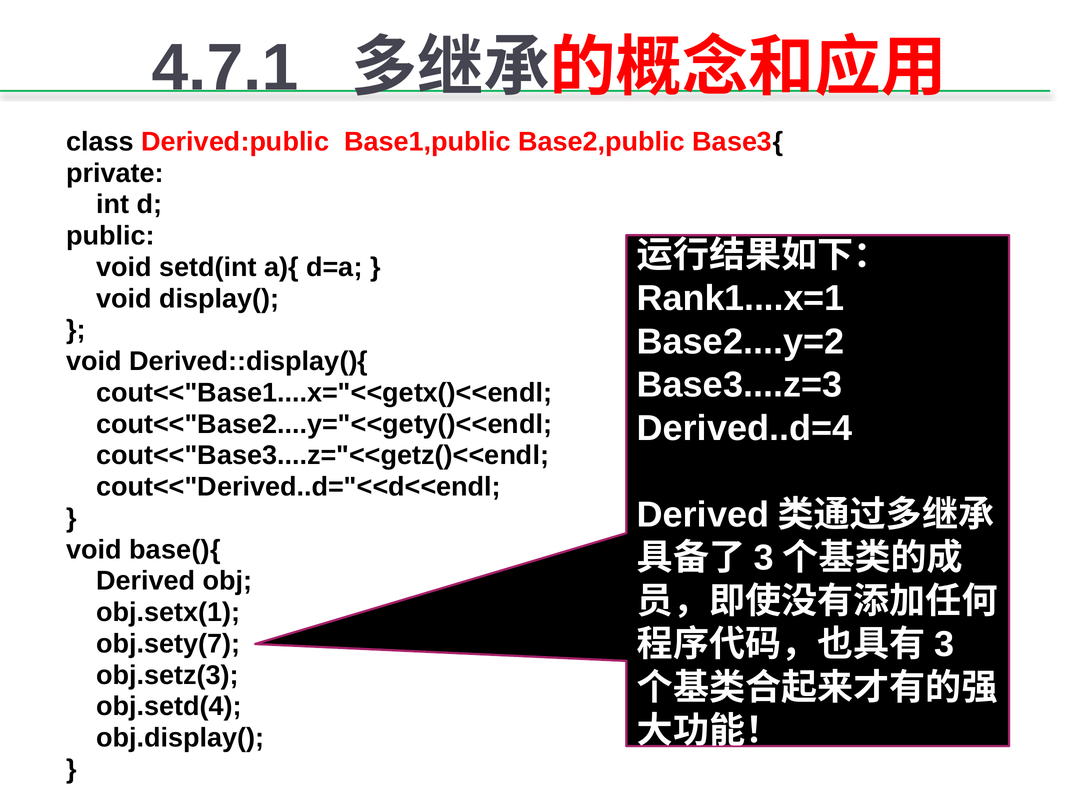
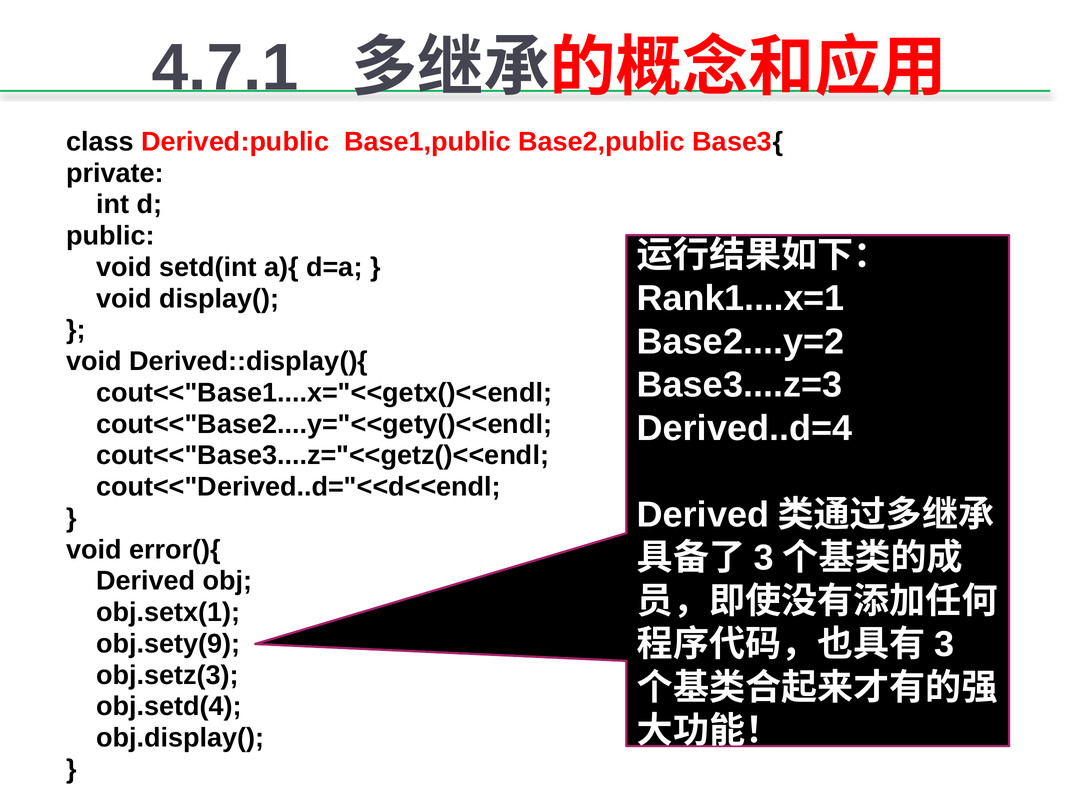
base(){: base(){ -> error(){ (175, 550)
obj.sety(7: obj.sety(7 -> obj.sety(9 (168, 644)
